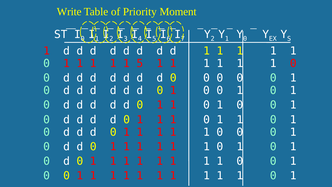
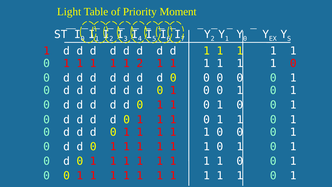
Write: Write -> Light (69, 12)
1 5: 5 -> 2 (140, 63)
